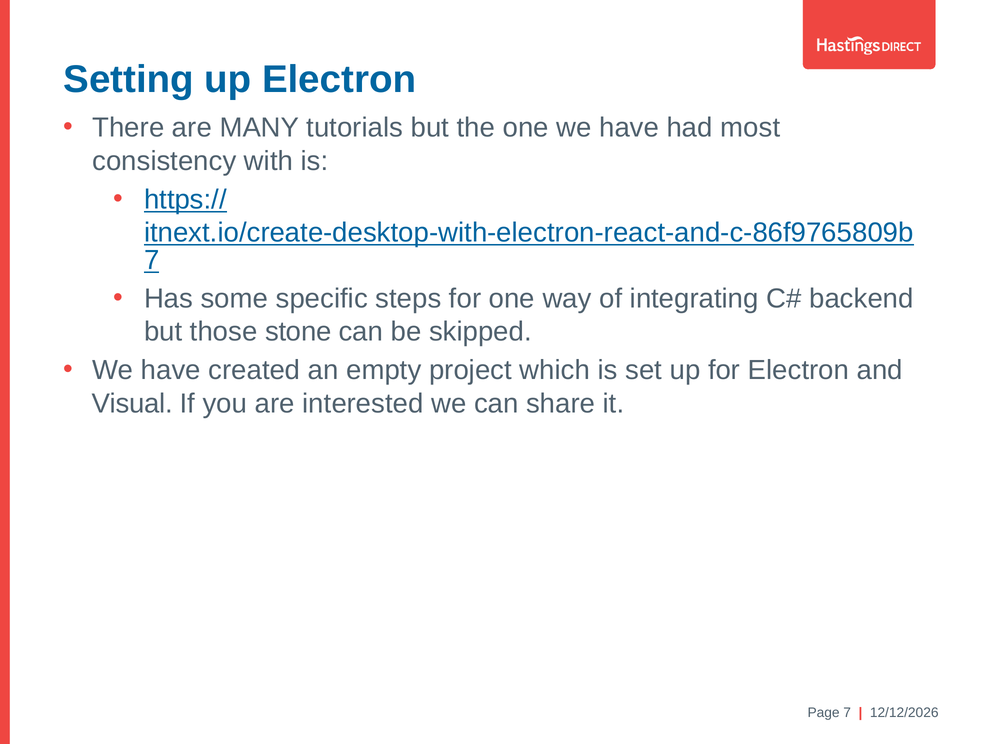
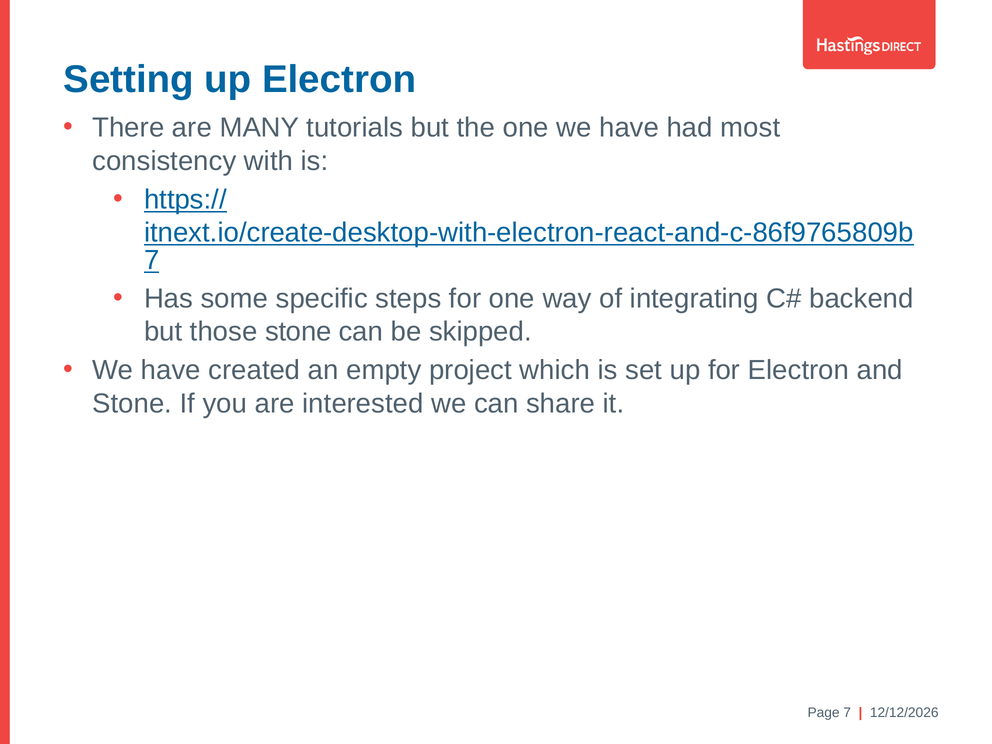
Visual: Visual -> Stone (132, 403)
